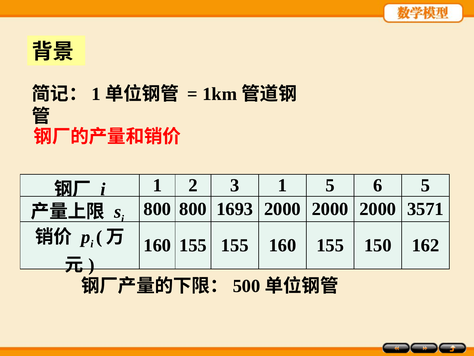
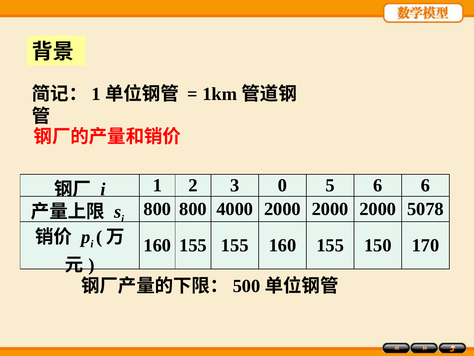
3 1: 1 -> 0 (282, 185)
6 5: 5 -> 6 (426, 185)
1693: 1693 -> 4000 (235, 209)
3571: 3571 -> 5078 (425, 209)
162: 162 -> 170 (426, 245)
